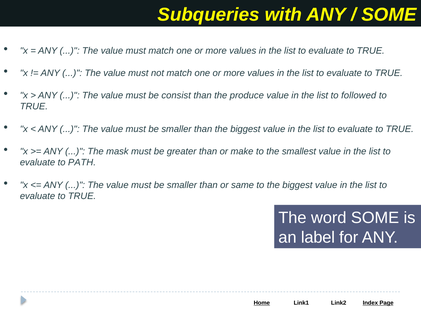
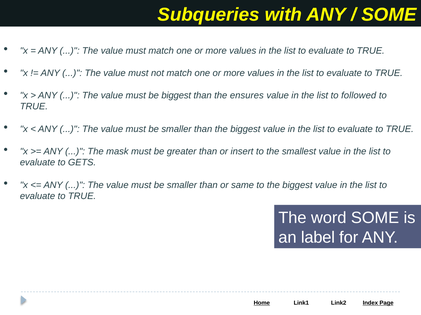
be consist: consist -> biggest (176, 96)
produce: produce -> ensures (247, 96)
make: make -> insert (242, 152)
PATH: PATH -> GETS (82, 163)
